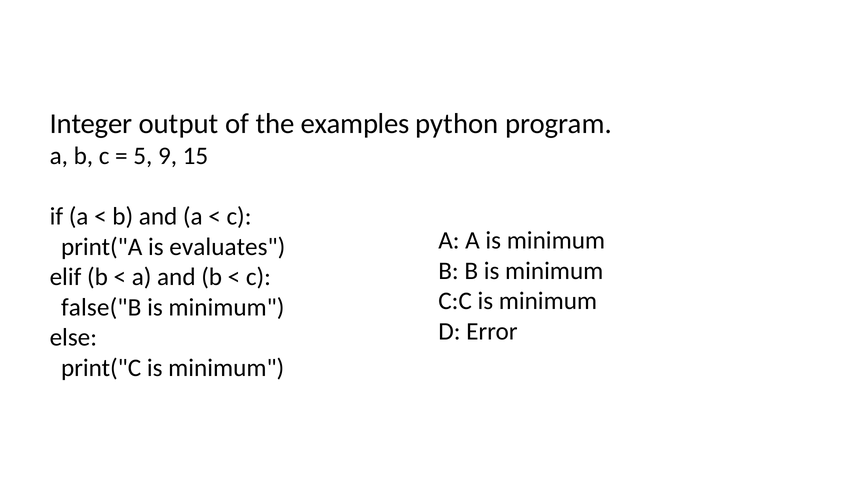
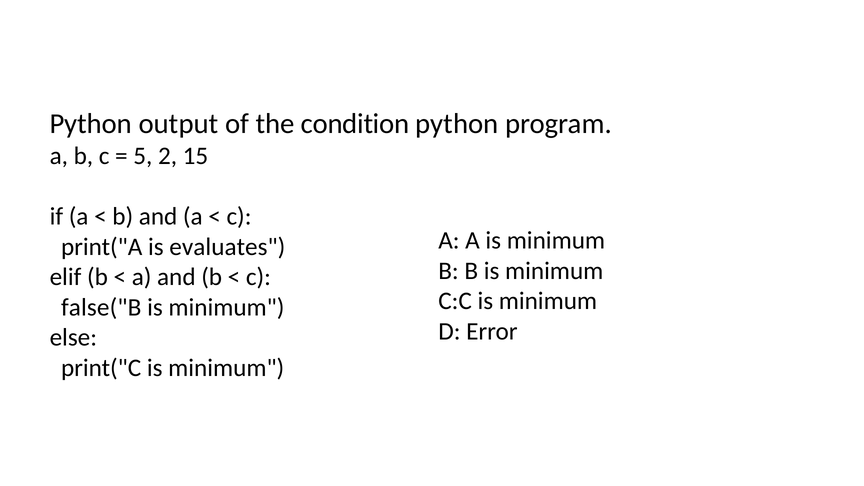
Integer: Integer -> Python (91, 124)
examples: examples -> condition (355, 124)
9: 9 -> 2 (168, 156)
